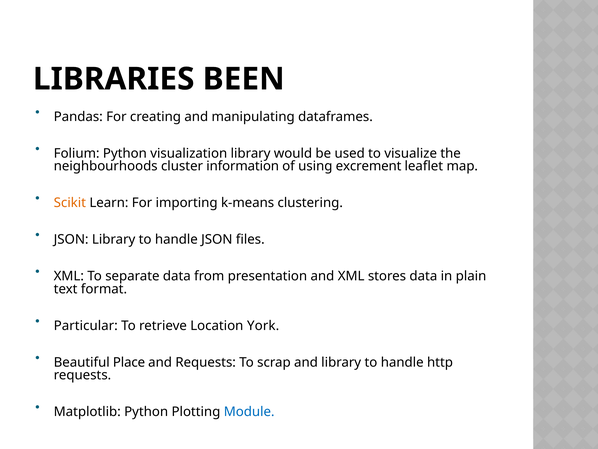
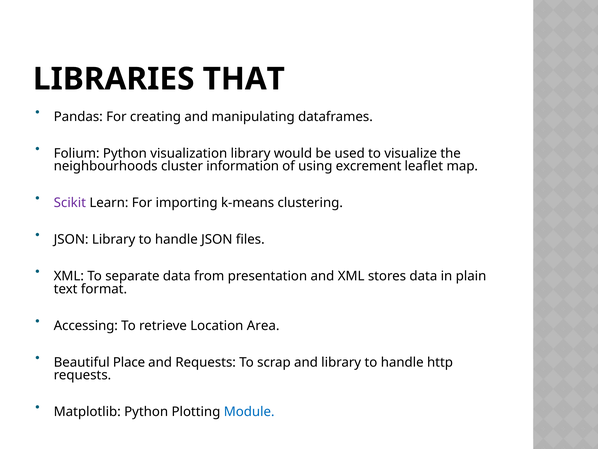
BEEN: BEEN -> THAT (244, 79)
Scikit colour: orange -> purple (70, 203)
Particular: Particular -> Accessing (86, 325)
York: York -> Area (263, 325)
